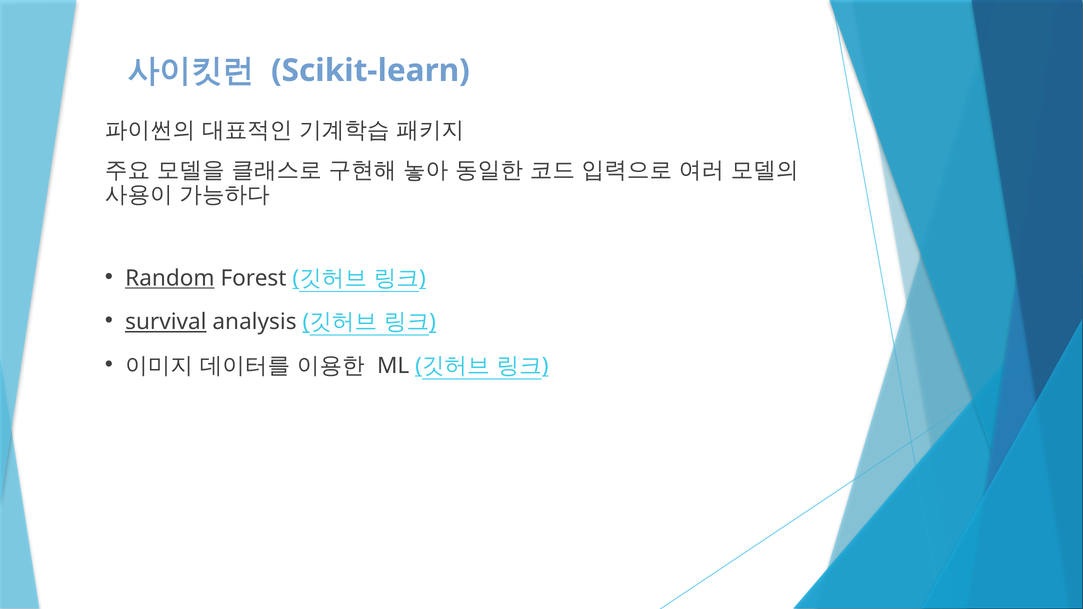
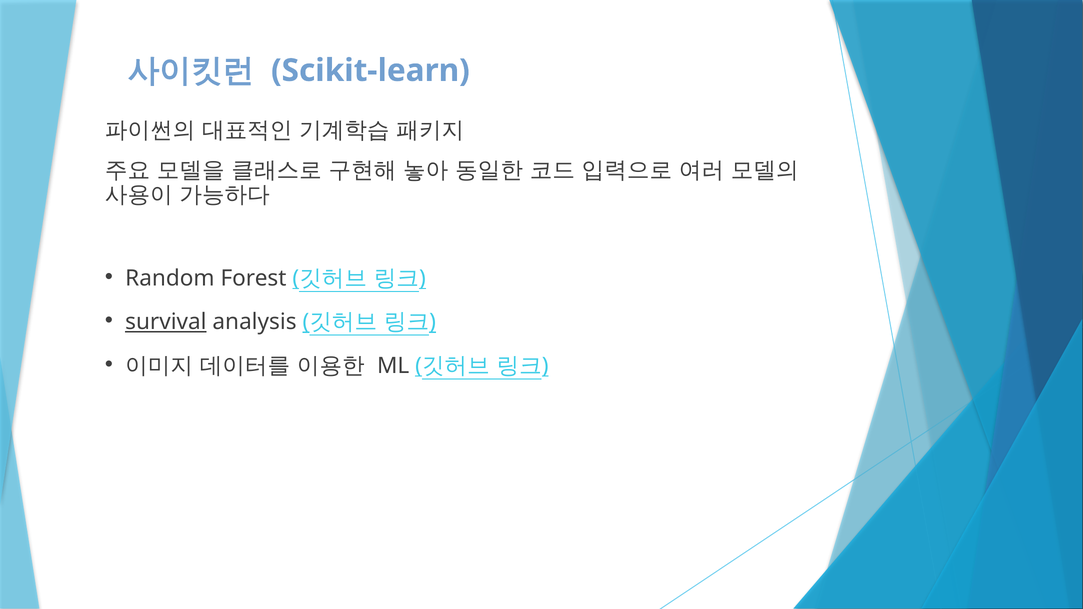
Random underline: present -> none (170, 278)
